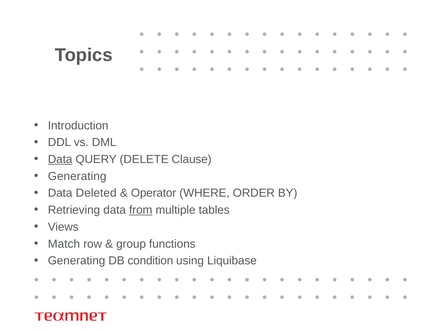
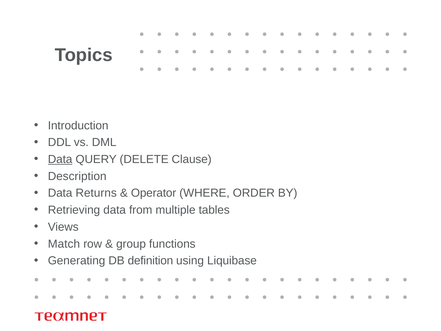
Generating: Generating -> Description (77, 176)
Deleted: Deleted -> Returns (96, 193)
from underline: present -> none (141, 210)
condition: condition -> definition (150, 261)
